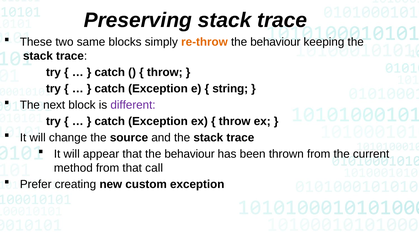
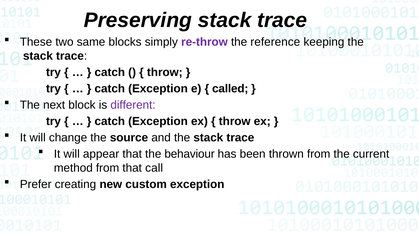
re-throw colour: orange -> purple (204, 42)
behaviour: behaviour -> reference (275, 42)
string: string -> called (230, 88)
